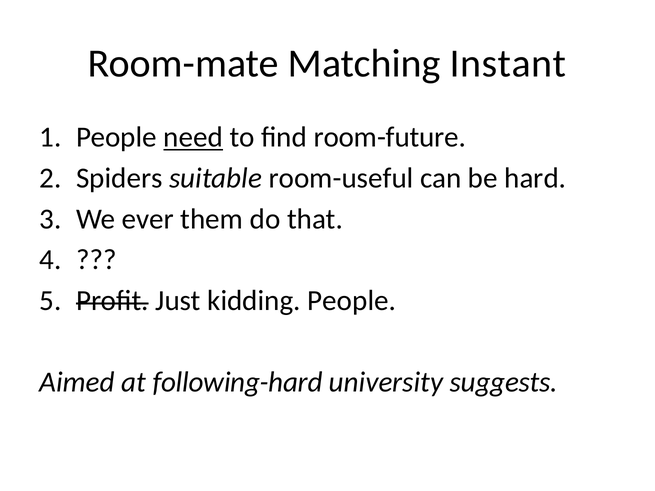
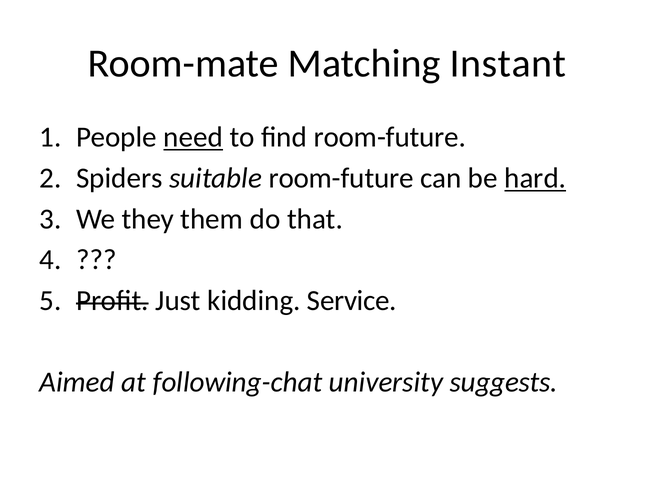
suitable room-useful: room-useful -> room-future (341, 178)
hard underline: none -> present (535, 178)
ever: ever -> they (148, 219)
kidding People: People -> Service (352, 301)
following-hard: following-hard -> following-chat (238, 382)
